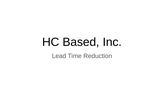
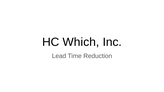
Based: Based -> Which (81, 42)
